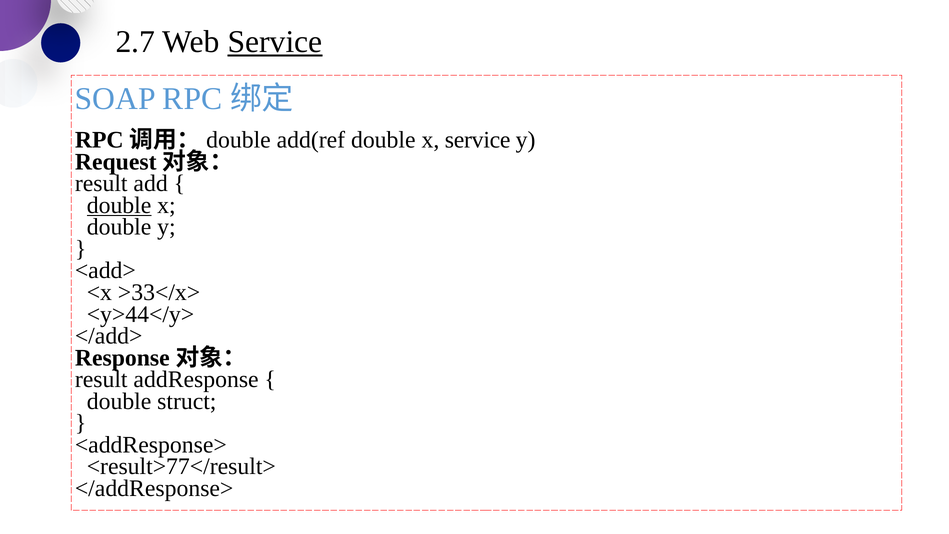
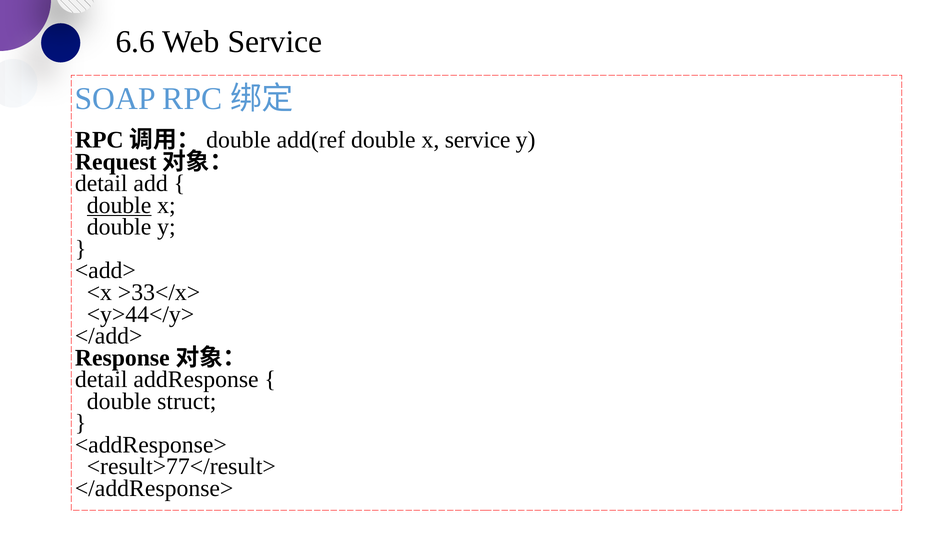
2.7: 2.7 -> 6.6 (135, 42)
Service underline: present -> none (275, 42)
result: result -> detail (101, 183)
result: result -> detail (101, 379)
